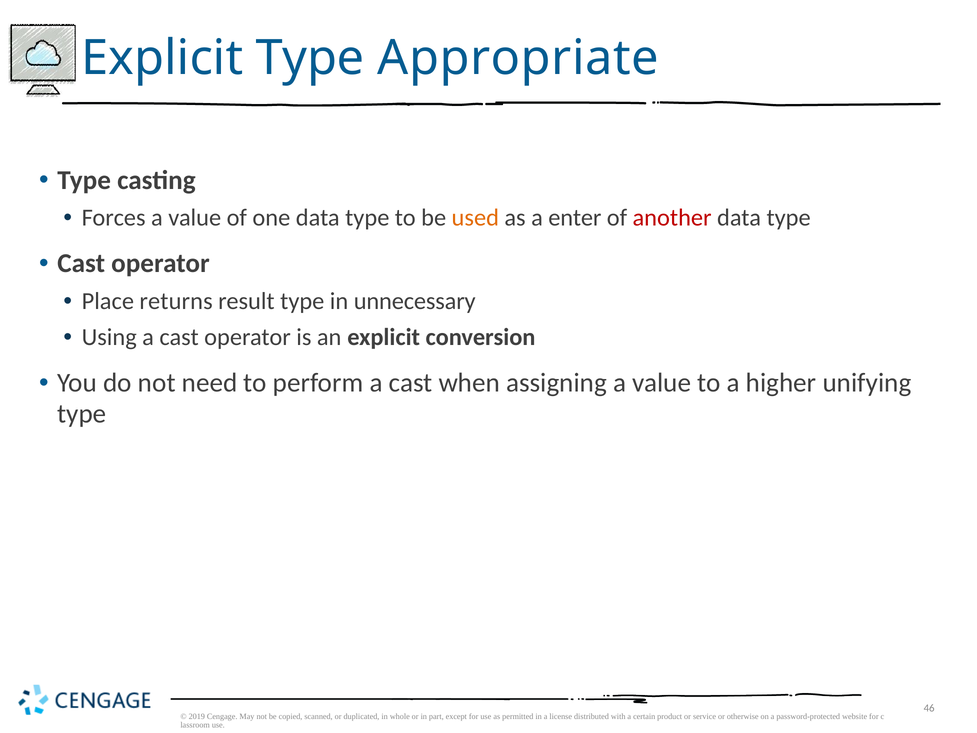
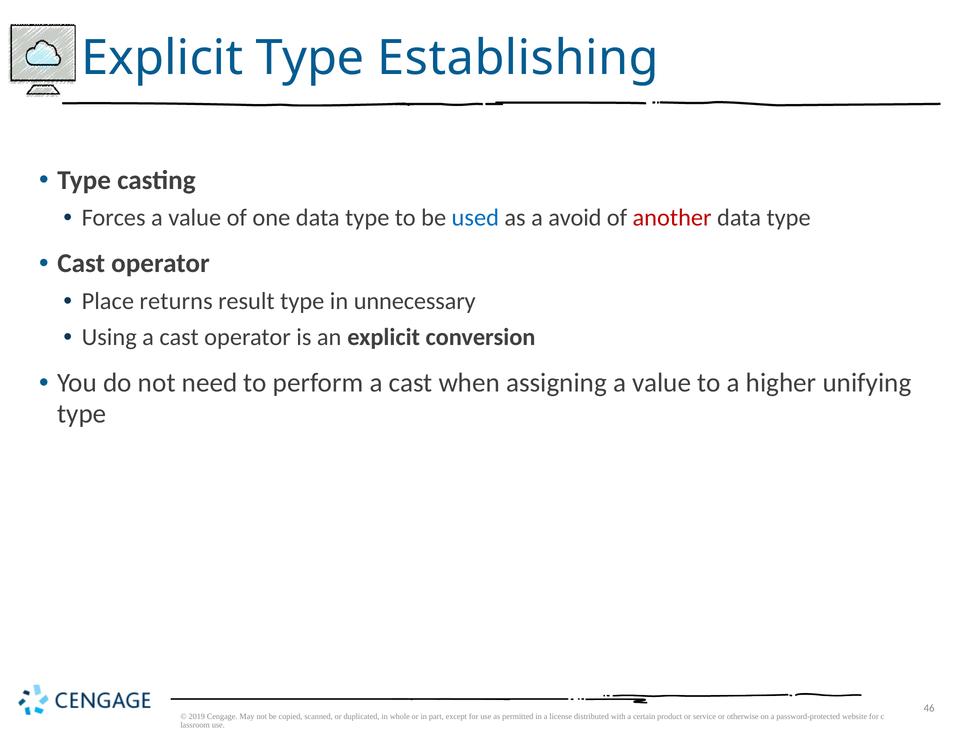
Appropriate: Appropriate -> Establishing (518, 58)
used colour: orange -> blue (475, 218)
enter: enter -> avoid (575, 218)
